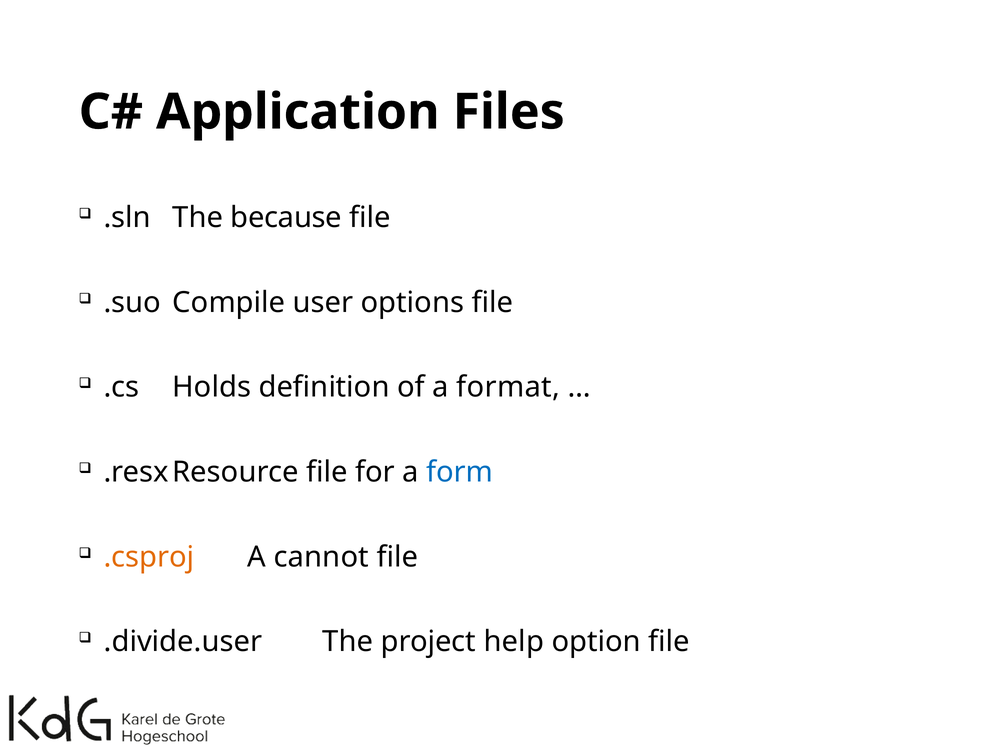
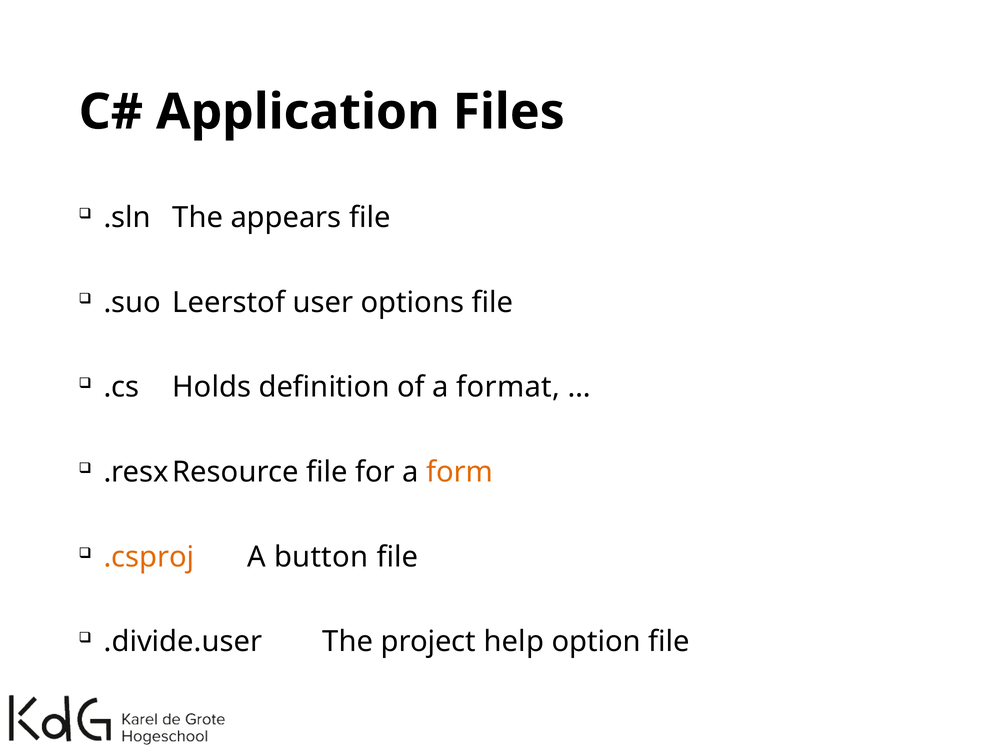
because: because -> appears (286, 218)
Compile: Compile -> Leerstof (229, 302)
form colour: blue -> orange (460, 472)
cannot: cannot -> button (321, 557)
